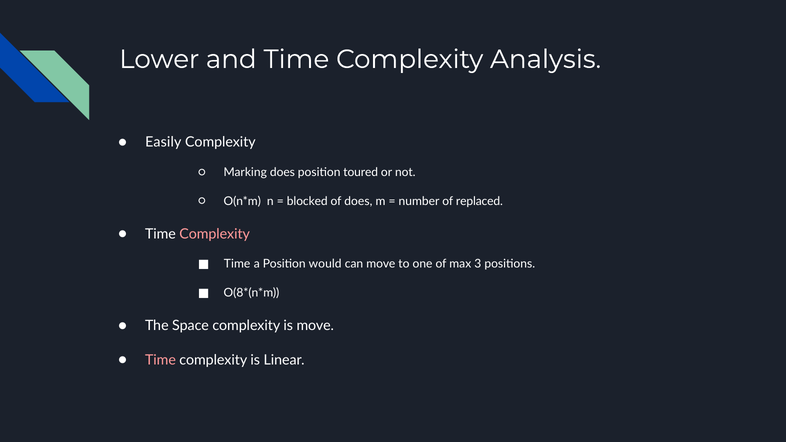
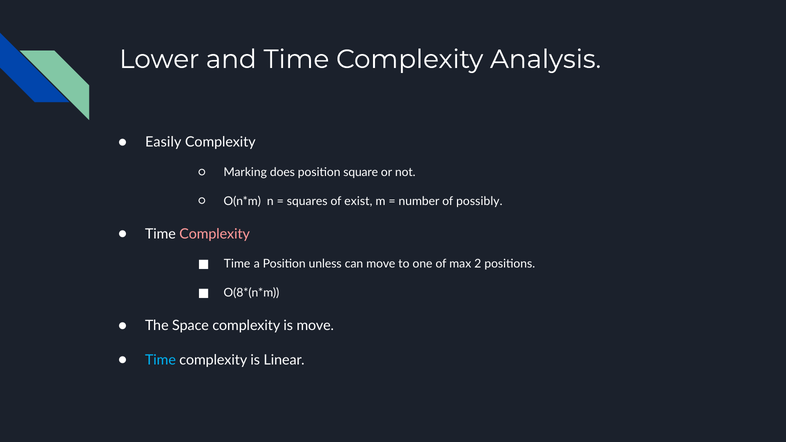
toured: toured -> square (361, 172)
blocked: blocked -> squares (307, 201)
of does: does -> exist (358, 201)
replaced: replaced -> possibly (479, 201)
would: would -> unless (325, 264)
3: 3 -> 2 (478, 264)
Time colour: pink -> light blue (160, 360)
